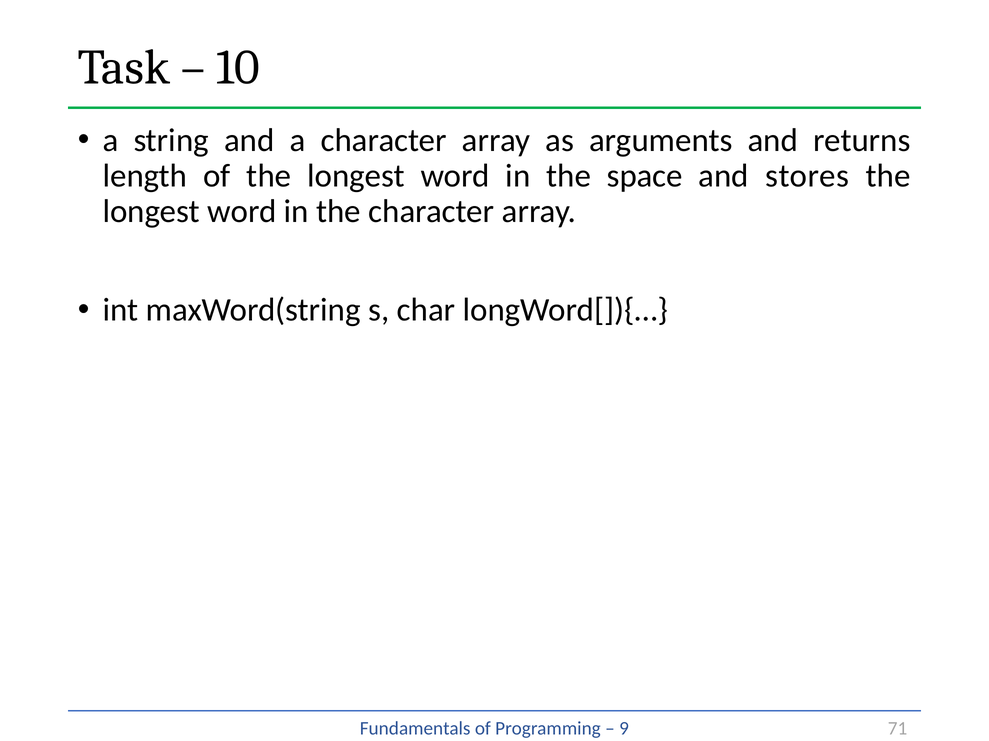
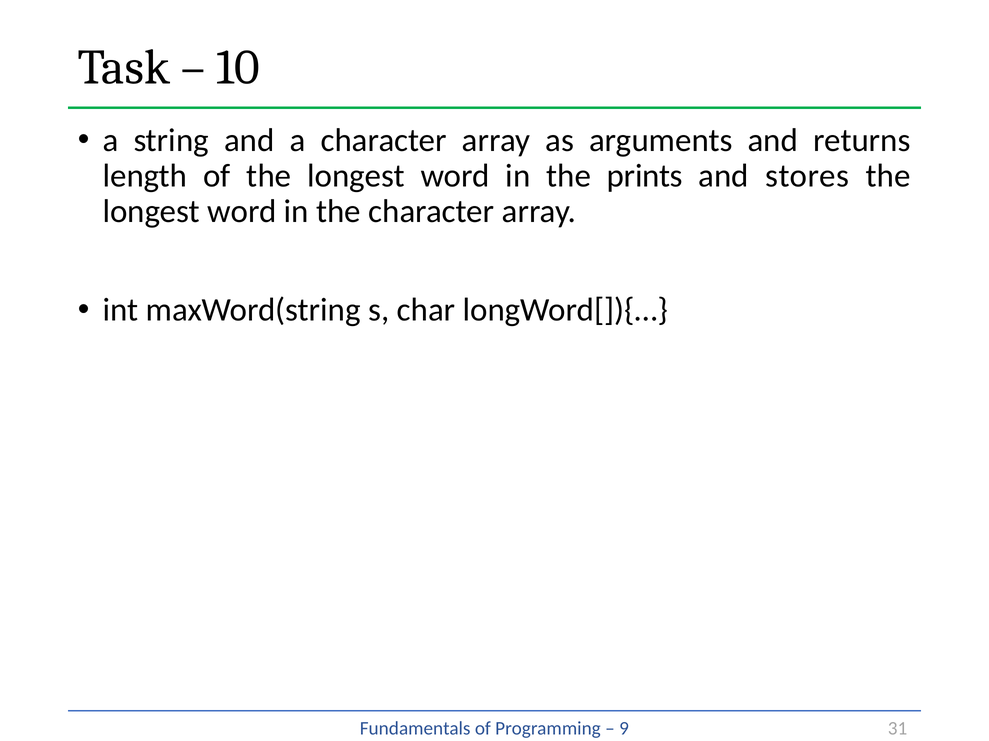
space: space -> prints (645, 176)
71: 71 -> 31 (898, 729)
